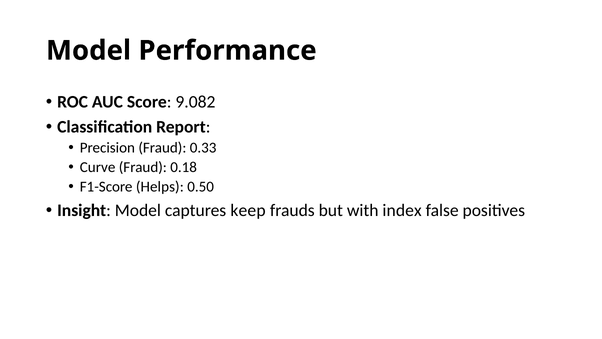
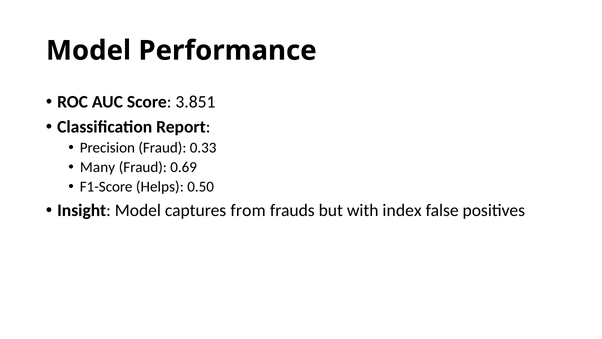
9.082: 9.082 -> 3.851 (195, 102)
Curve: Curve -> Many (98, 167)
0.18: 0.18 -> 0.69 (184, 167)
keep: keep -> from (248, 210)
